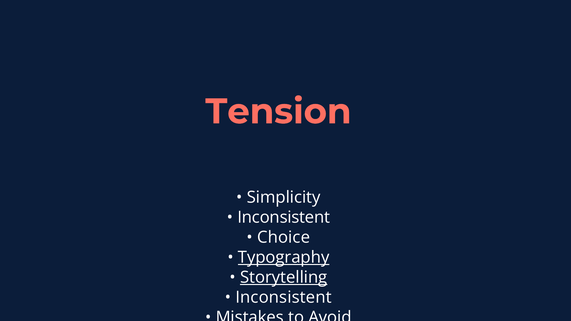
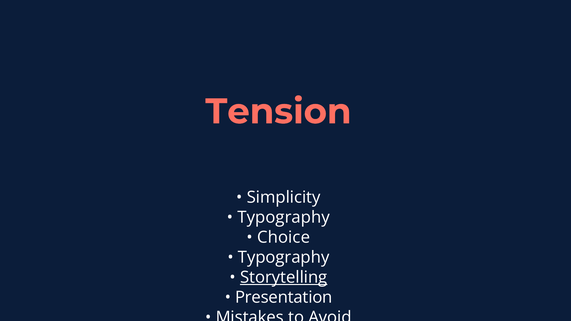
Inconsistent: Inconsistent -> Typography (284, 217)
Typography underline: present -> none (284, 257)
Inconsistent: Inconsistent -> Presentation (284, 297)
